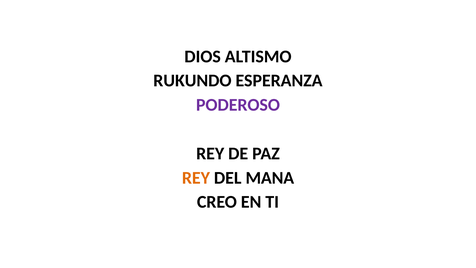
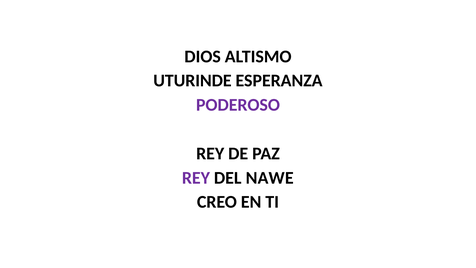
RUKUNDO: RUKUNDO -> UTURINDE (192, 81)
REY colour: orange -> purple (196, 178)
MANA: MANA -> NAWE (270, 178)
